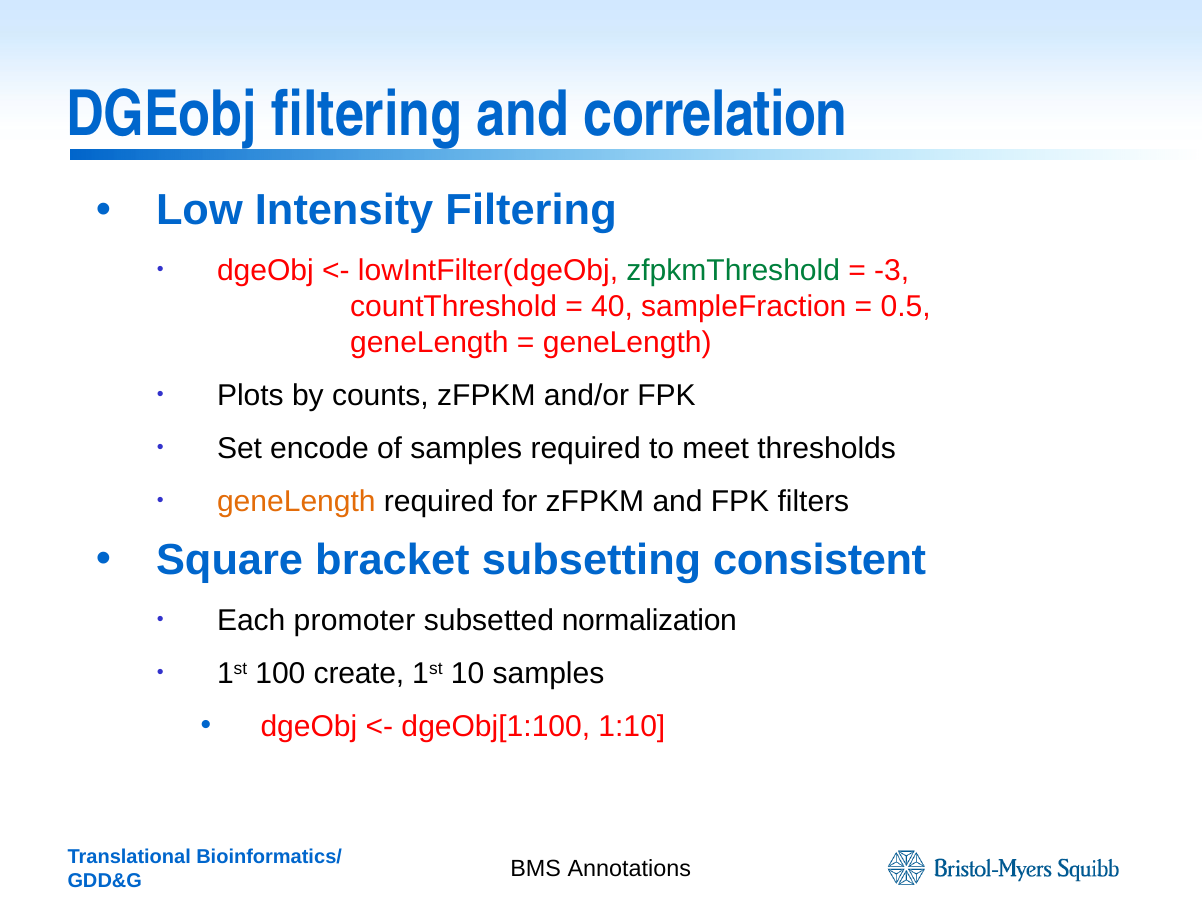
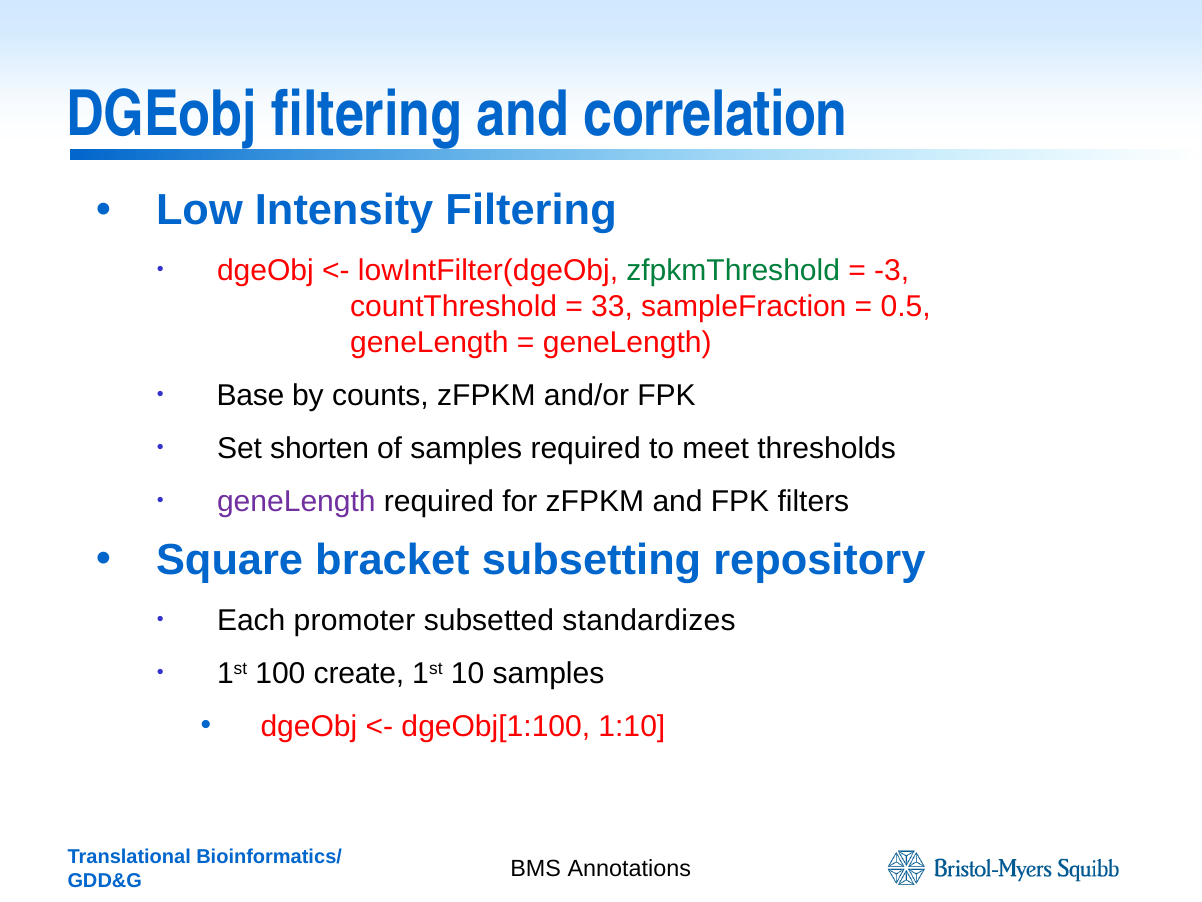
40: 40 -> 33 (612, 307)
Plots: Plots -> Base (250, 396)
encode: encode -> shorten (320, 448)
geneLength colour: orange -> purple (296, 501)
consistent: consistent -> repository (819, 560)
normalization: normalization -> standardizes (649, 620)
